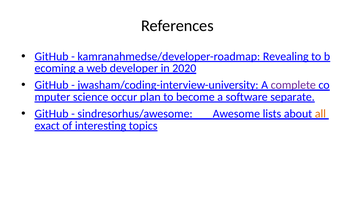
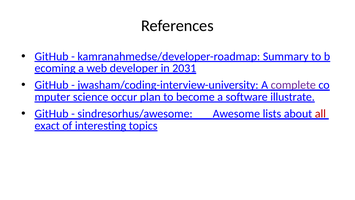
Revealing: Revealing -> Summary (286, 56)
2020: 2020 -> 2031 (184, 68)
separate: separate -> illustrate (293, 97)
all colour: orange -> red (320, 114)
